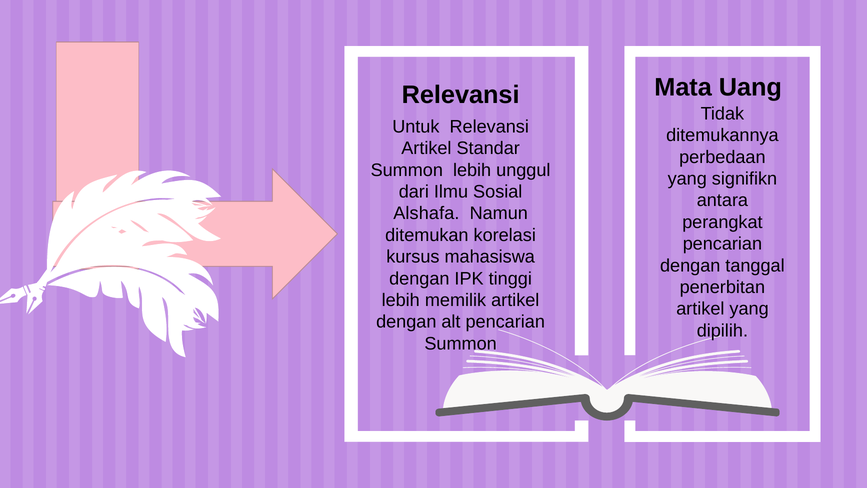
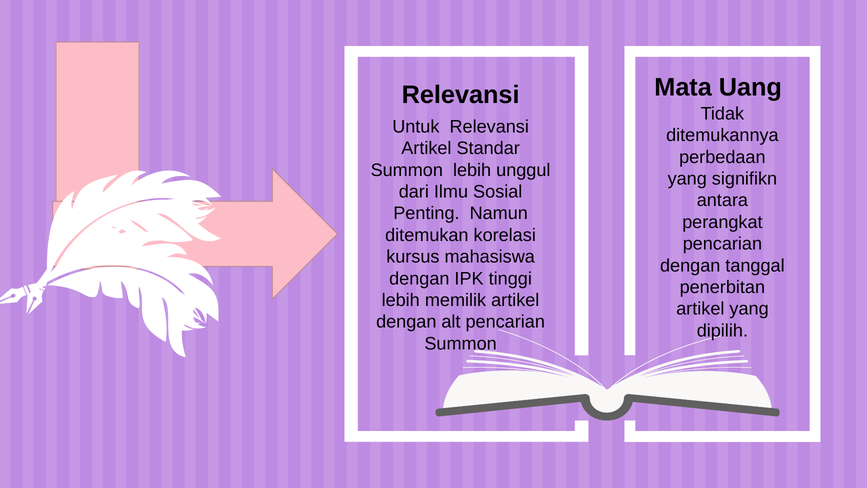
Alshafa: Alshafa -> Penting (426, 213)
